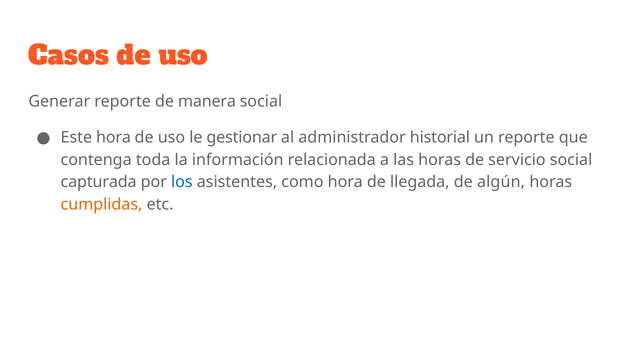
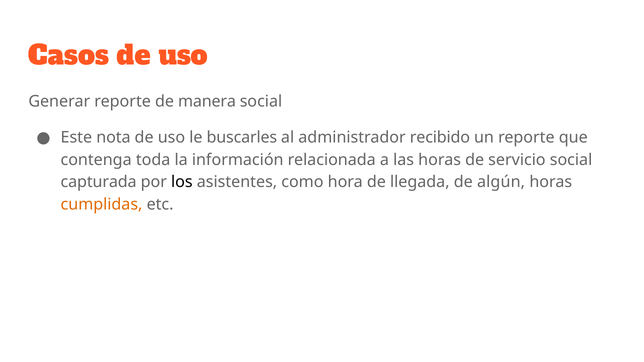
Este hora: hora -> nota (113, 138)
gestionar: gestionar -> buscarles (242, 138)
historial: historial -> recibido (440, 138)
los colour: blue -> black (182, 182)
